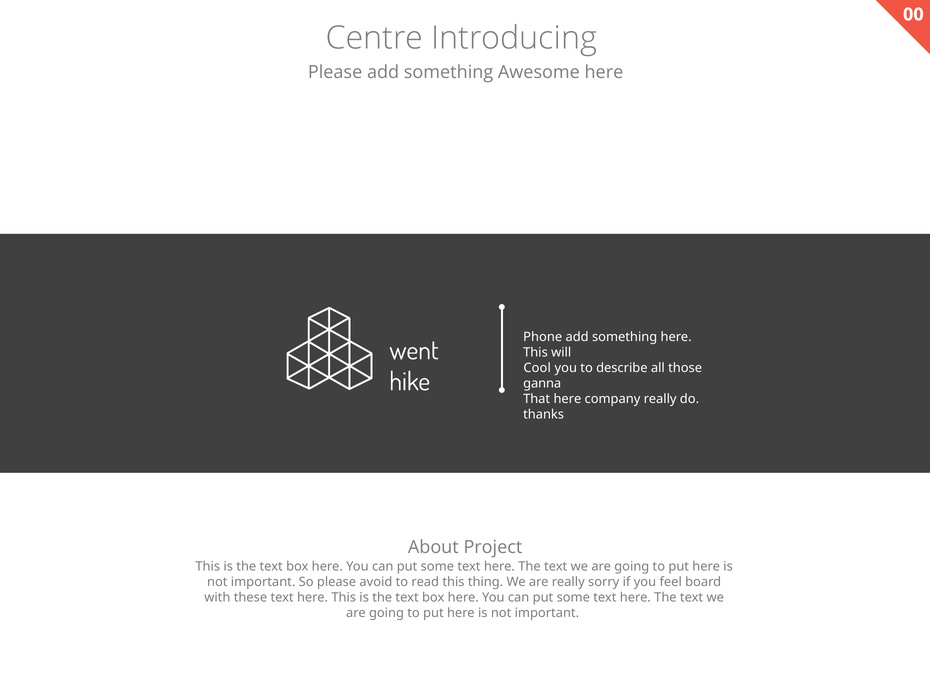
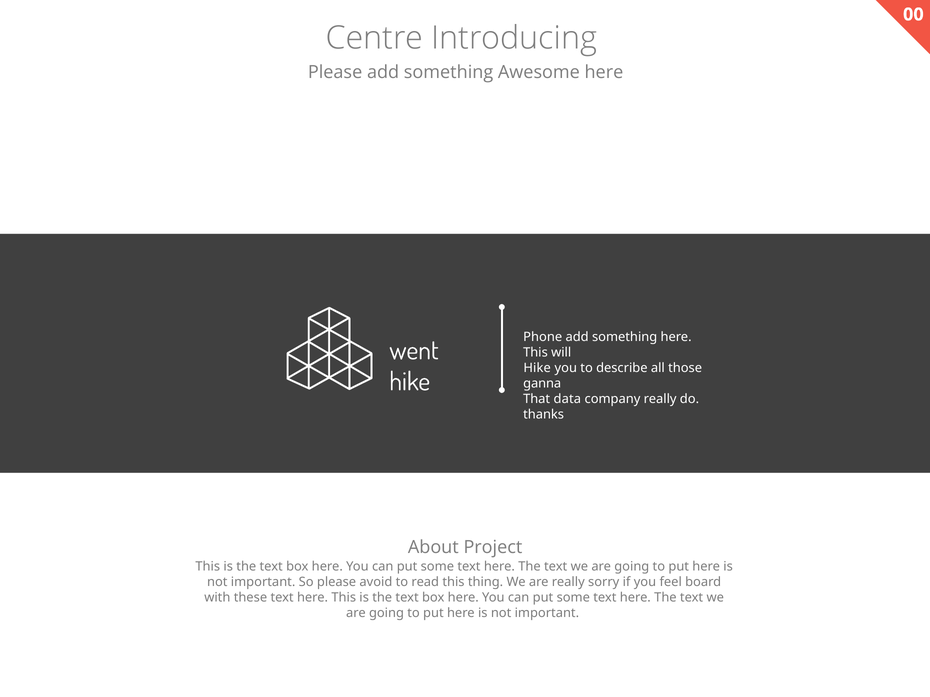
Cool: Cool -> Hike (537, 368)
That here: here -> data (567, 399)
